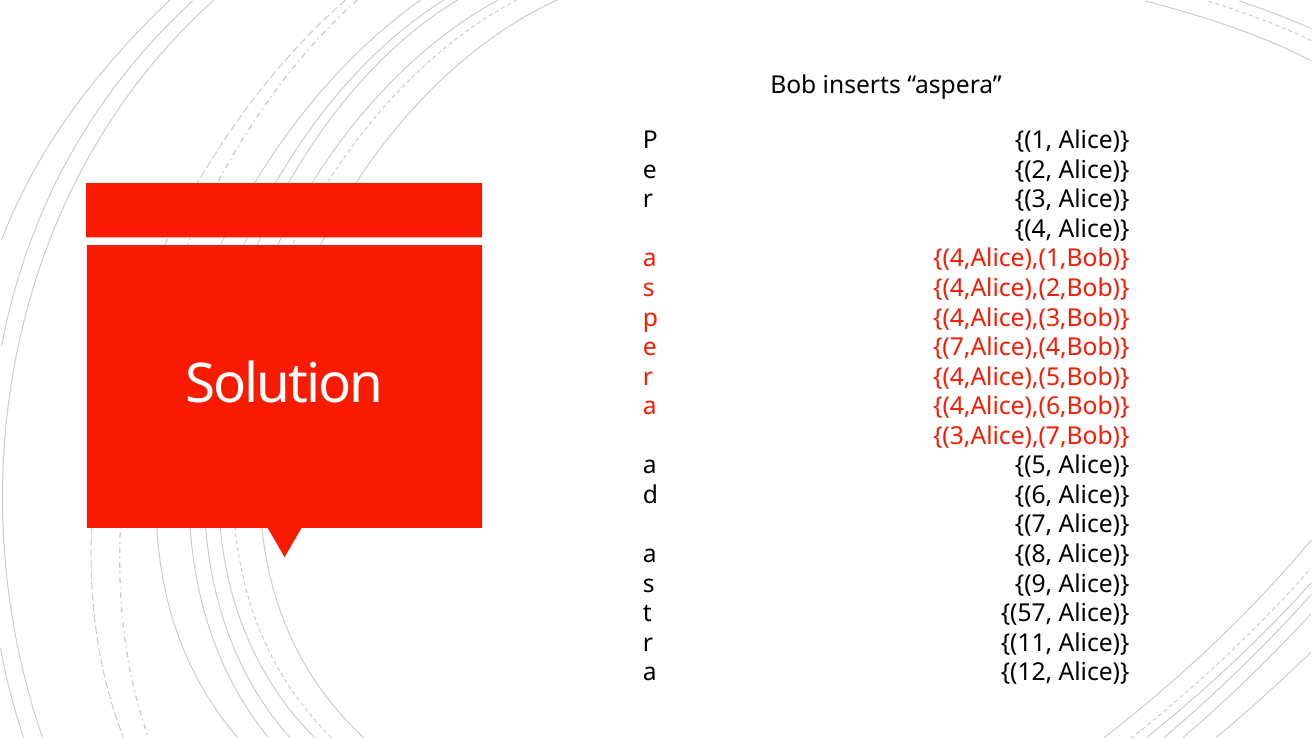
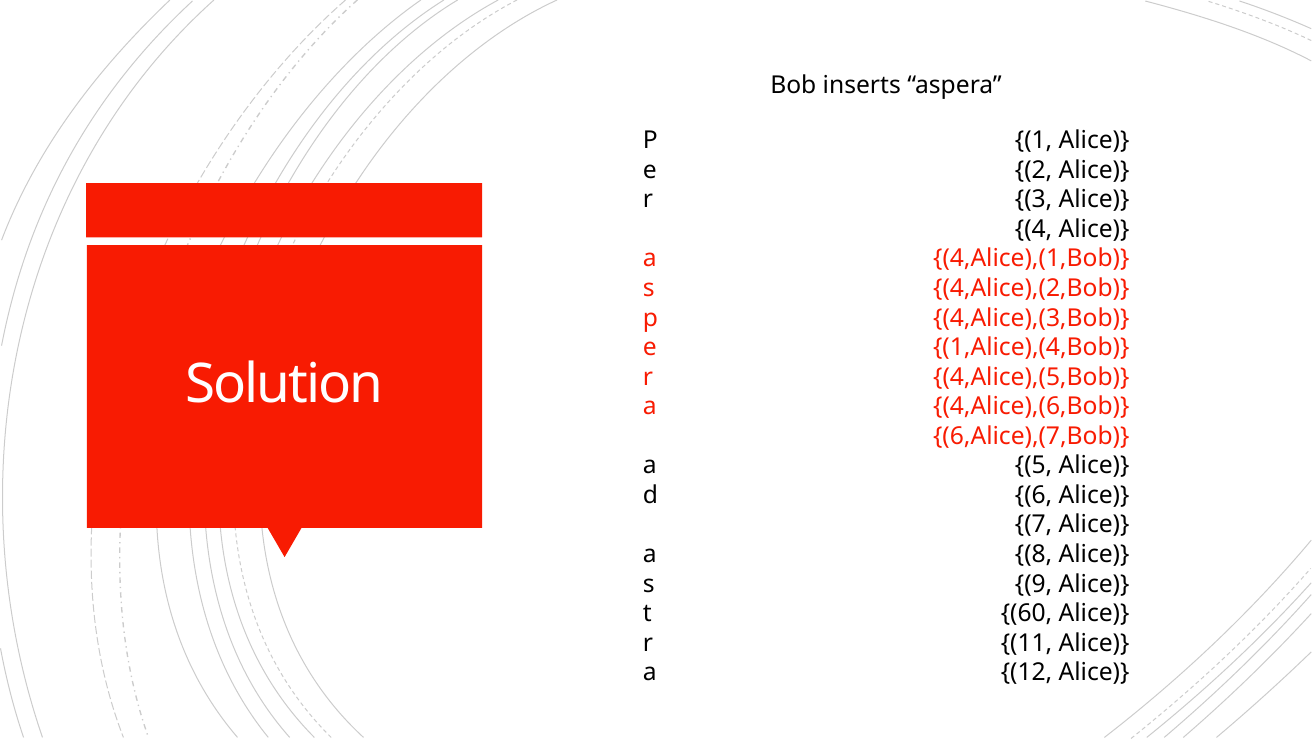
7,Alice),(4,Bob: 7,Alice),(4,Bob -> 1,Alice),(4,Bob (1031, 348)
3,Alice),(7,Bob: 3,Alice),(7,Bob -> 6,Alice),(7,Bob (1031, 436)
57: 57 -> 60 (1027, 614)
